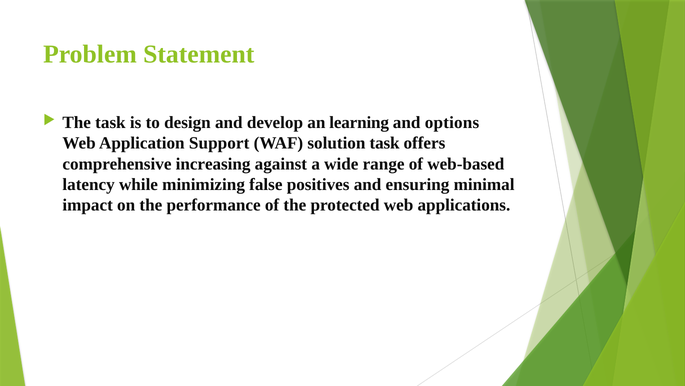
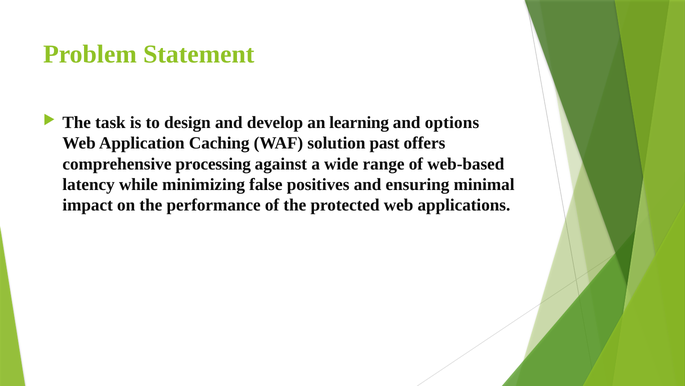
Support: Support -> Caching (219, 143)
solution task: task -> past (385, 143)
increasing: increasing -> processing (213, 164)
